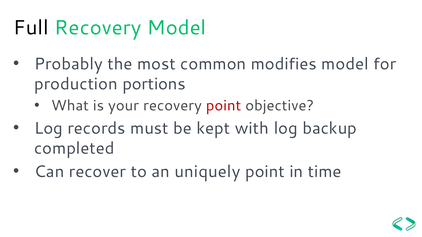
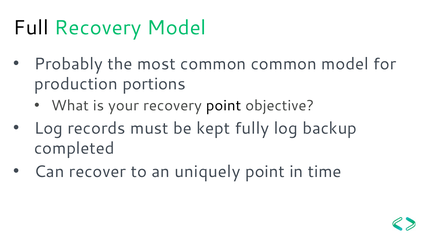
common modifies: modifies -> common (284, 64)
point colour: red -> black (224, 106)
with: with -> fully (252, 128)
